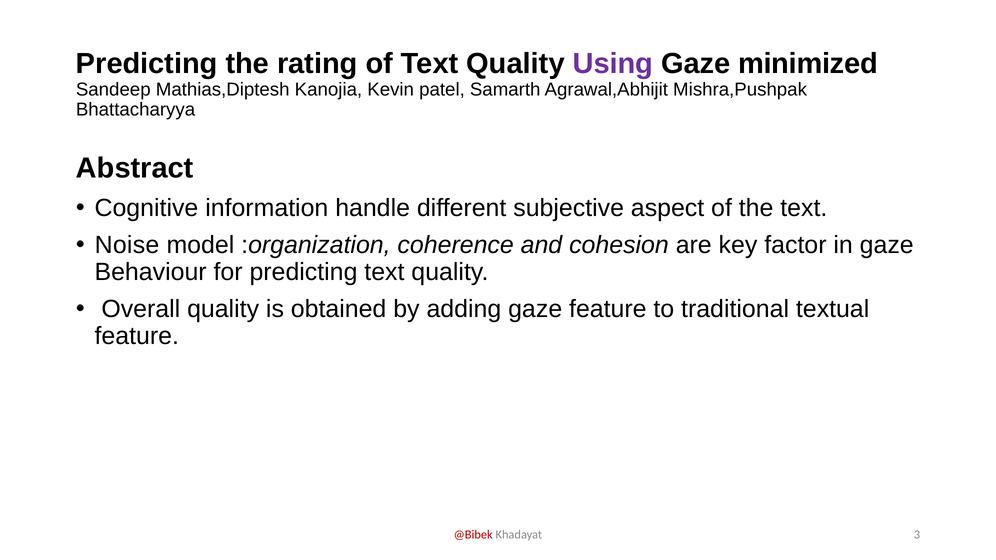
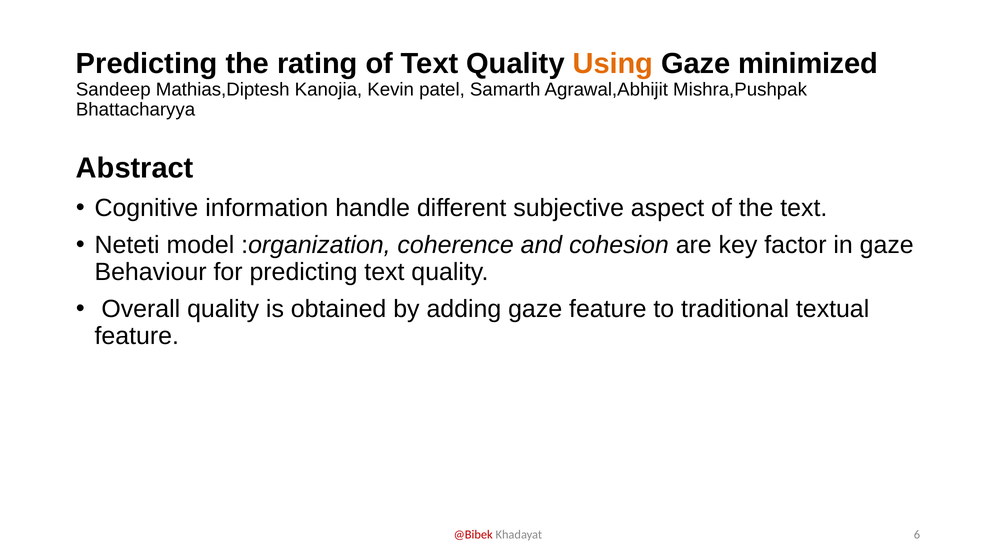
Using colour: purple -> orange (613, 64)
Noise: Noise -> Neteti (127, 245)
3: 3 -> 6 (917, 535)
